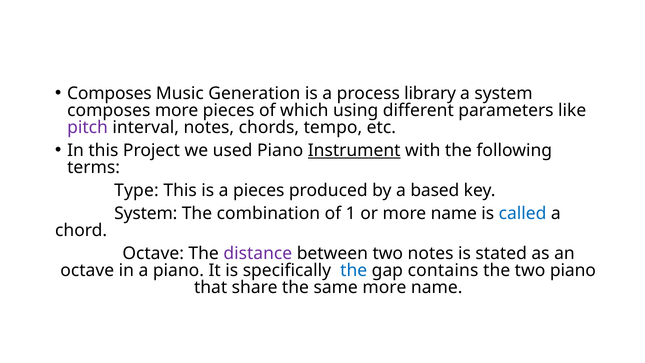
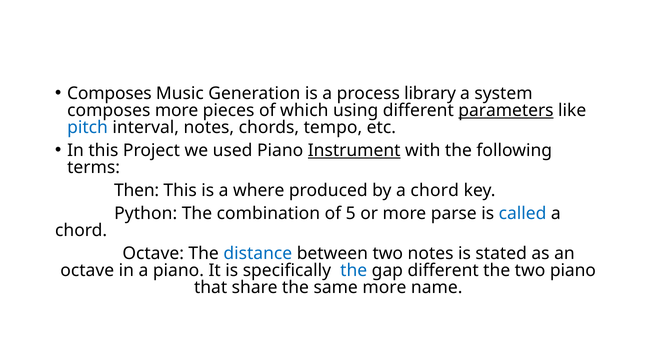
parameters underline: none -> present (506, 110)
pitch colour: purple -> blue (88, 127)
Type: Type -> Then (137, 190)
a pieces: pieces -> where (259, 190)
by a based: based -> chord (435, 190)
System: System -> Python (146, 213)
1: 1 -> 5 (351, 213)
or more name: name -> parse (454, 213)
distance colour: purple -> blue (258, 253)
gap contains: contains -> different (443, 270)
